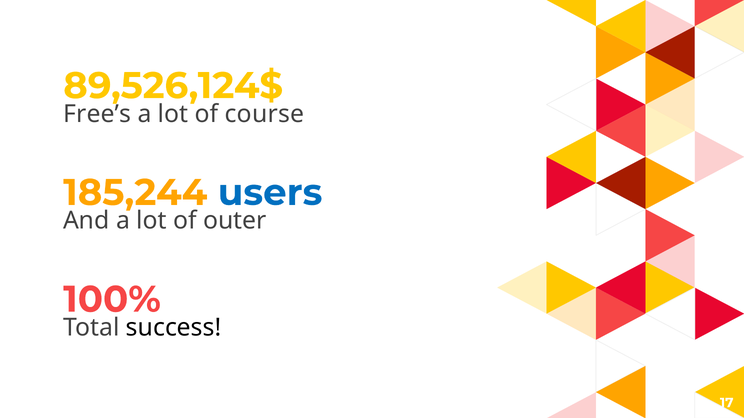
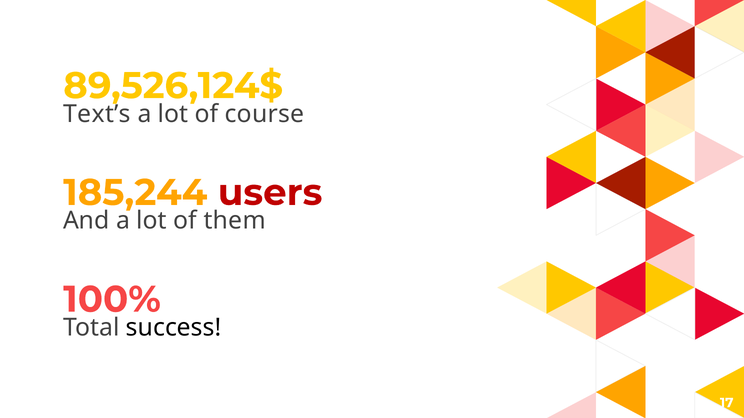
Free’s: Free’s -> Text’s (97, 114)
users colour: blue -> red (270, 193)
outer: outer -> them (235, 221)
